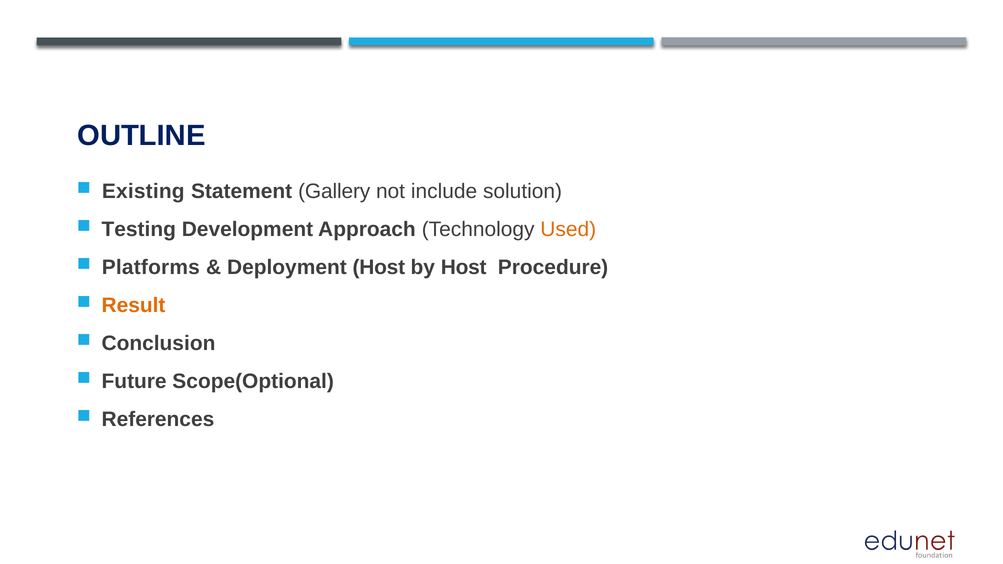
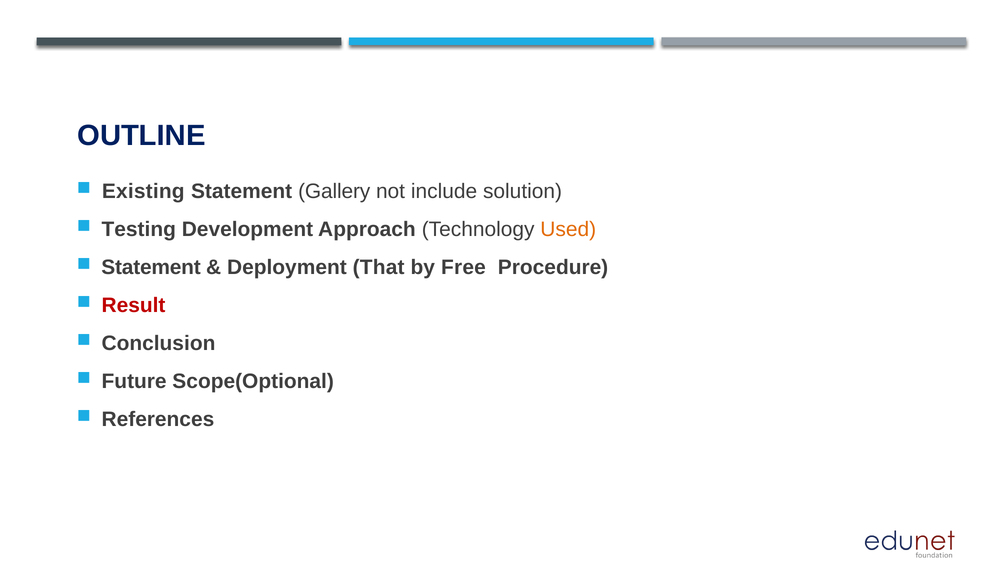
Platforms: Platforms -> Statement (151, 268)
Deployment Host: Host -> That (379, 268)
by Host: Host -> Free (463, 268)
Result colour: orange -> red (134, 306)
